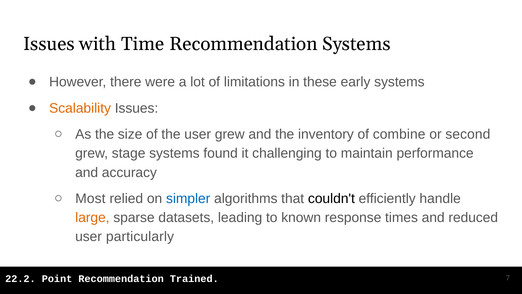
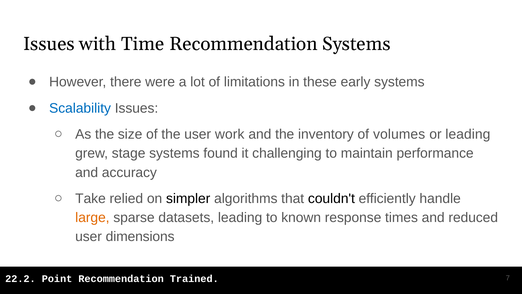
Scalability colour: orange -> blue (80, 108)
user grew: grew -> work (230, 134)
combine: combine -> volumes (399, 134)
or second: second -> leading (468, 134)
Most: Most -> Take (90, 198)
simpler colour: blue -> black (188, 198)
particularly: particularly -> dimensions (140, 236)
